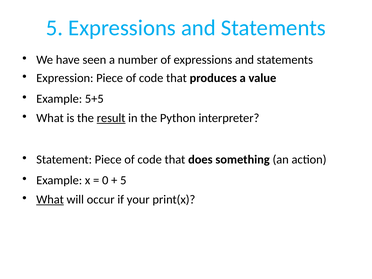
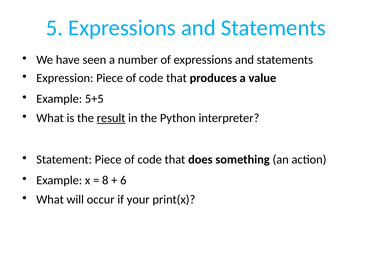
0: 0 -> 8 (105, 180)
5: 5 -> 6 (123, 180)
What underline: present -> none (50, 199)
